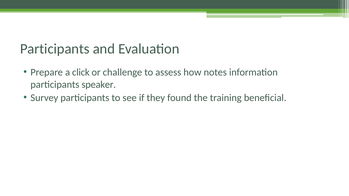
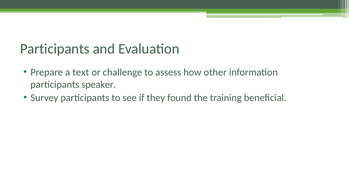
click: click -> text (81, 72)
notes: notes -> other (215, 72)
